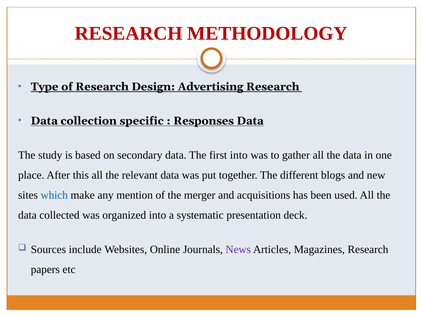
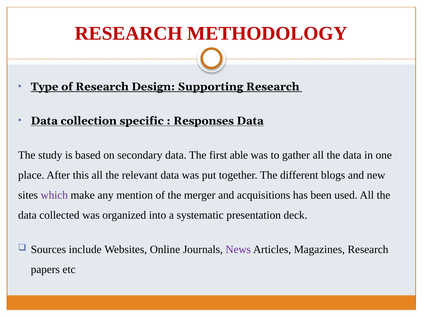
Advertising: Advertising -> Supporting (211, 87)
first into: into -> able (239, 155)
which colour: blue -> purple (54, 195)
